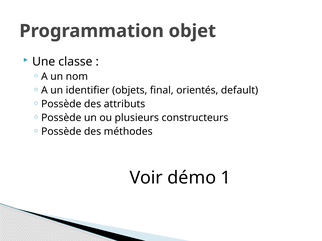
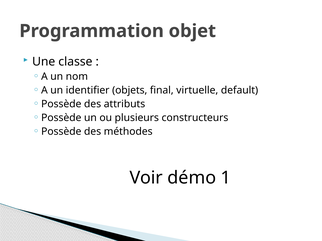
orientés: orientés -> virtuelle (197, 90)
